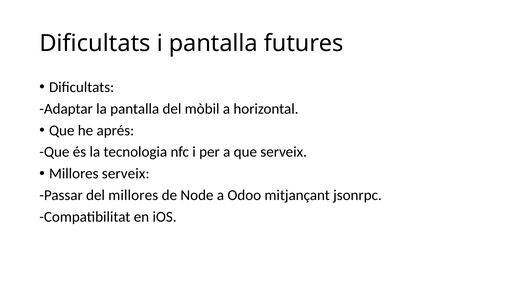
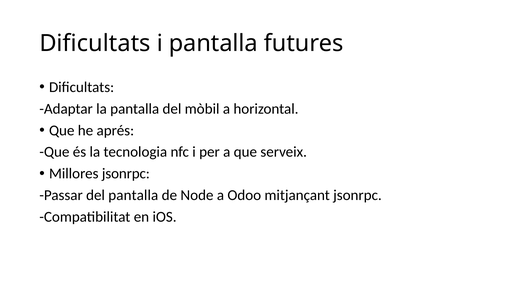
Millores serveix: serveix -> jsonrpc (126, 174)
del millores: millores -> pantalla (133, 195)
